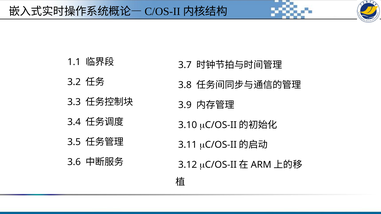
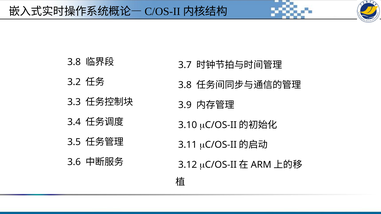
1.1: 1.1 -> 3.8 (74, 62)
